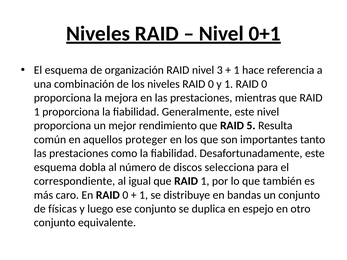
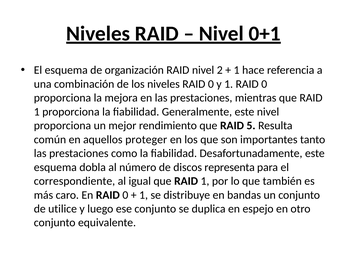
3: 3 -> 2 (220, 70)
selecciona: selecciona -> representa (230, 167)
físicas: físicas -> utilice (63, 209)
